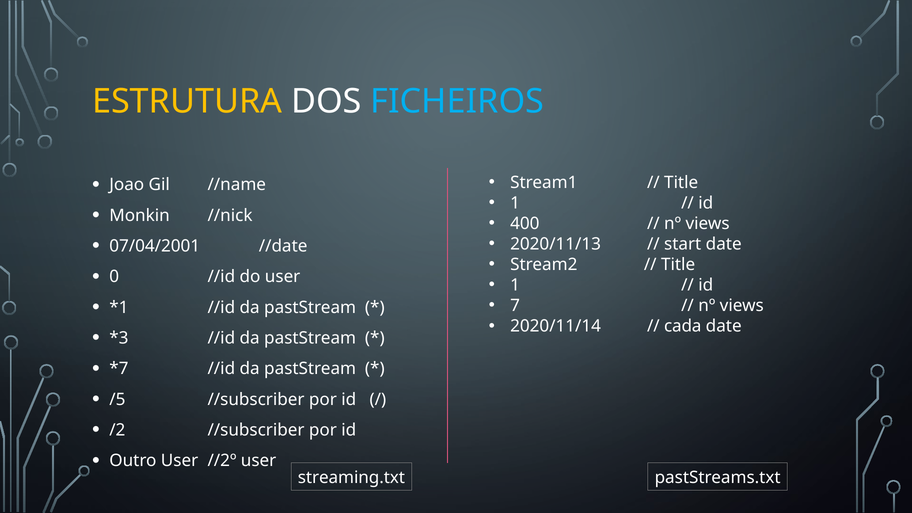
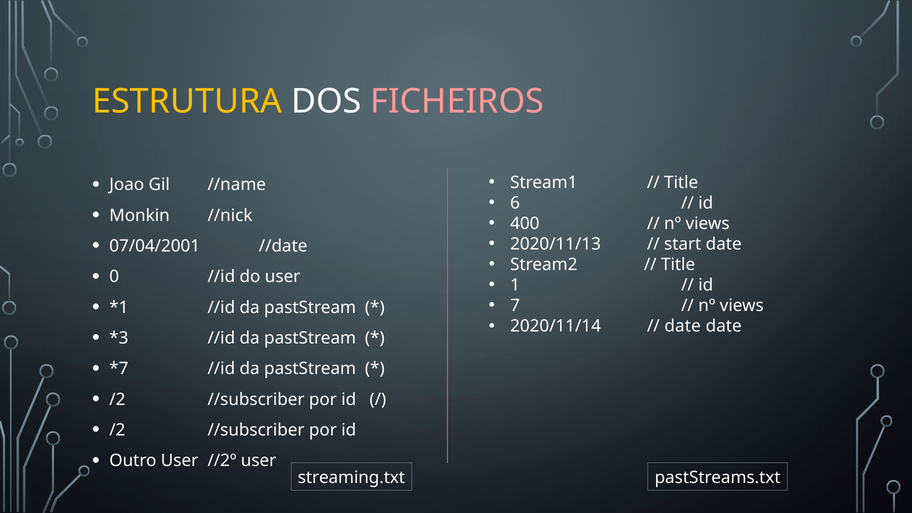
FICHEIROS colour: light blue -> pink (457, 101)
1: 1 -> 6 (515, 203)
cada: cada -> date (683, 326)
/5: /5 -> /2 (117, 399)
